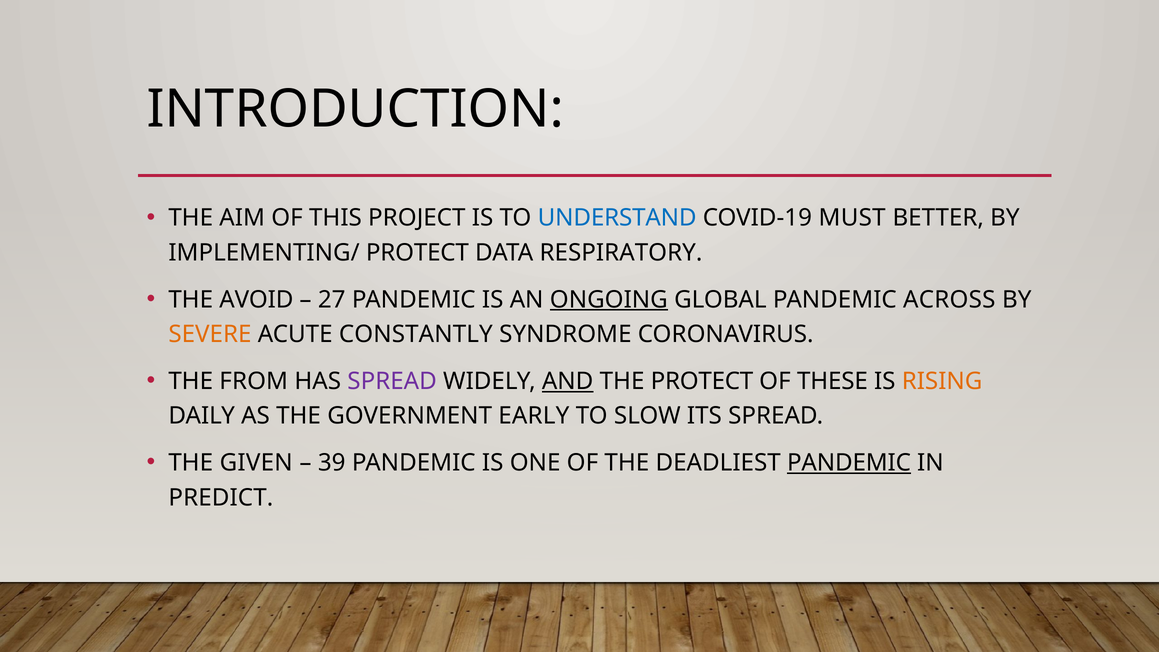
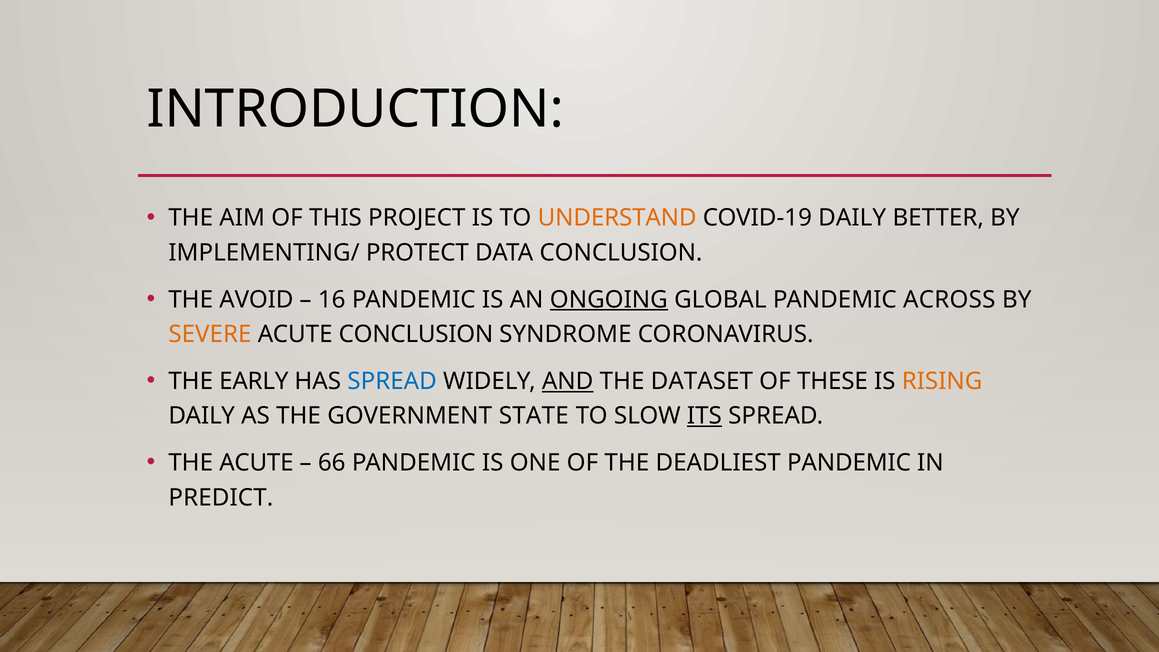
UNDERSTAND colour: blue -> orange (617, 218)
COVID-19 MUST: MUST -> DAILY (852, 218)
DATA RESPIRATORY: RESPIRATORY -> CONCLUSION (621, 253)
27: 27 -> 16 (332, 300)
ACUTE CONSTANTLY: CONSTANTLY -> CONCLUSION (416, 334)
FROM: FROM -> EARLY (254, 381)
SPREAD colour: purple -> blue (392, 381)
THE PROTECT: PROTECT -> DATASET (702, 381)
EARLY: EARLY -> STATE (534, 416)
ITS underline: none -> present (704, 416)
THE GIVEN: GIVEN -> ACUTE (256, 463)
39: 39 -> 66 (332, 463)
PANDEMIC underline: present -> none (849, 463)
